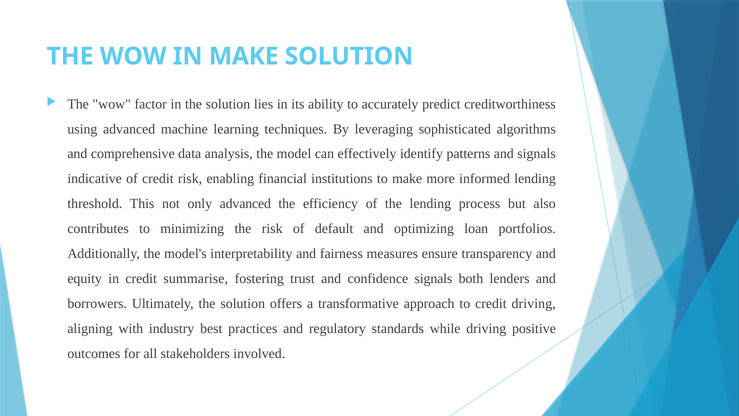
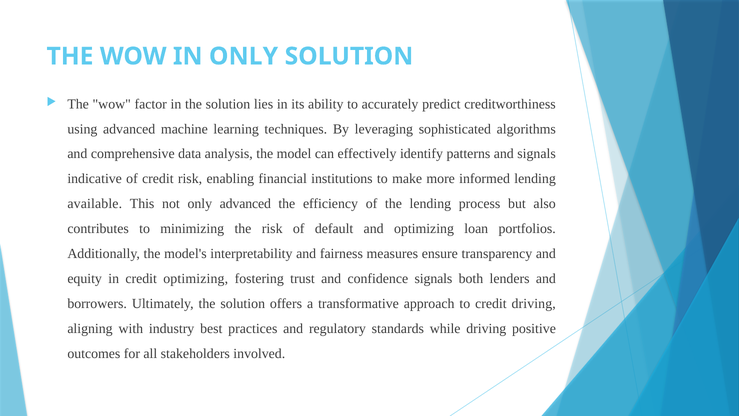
IN MAKE: MAKE -> ONLY (244, 56)
threshold: threshold -> available (95, 204)
credit summarise: summarise -> optimizing (196, 278)
